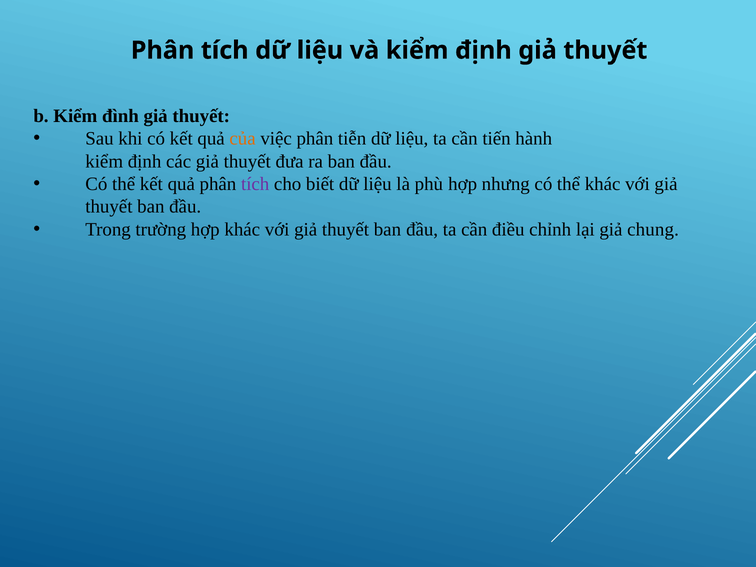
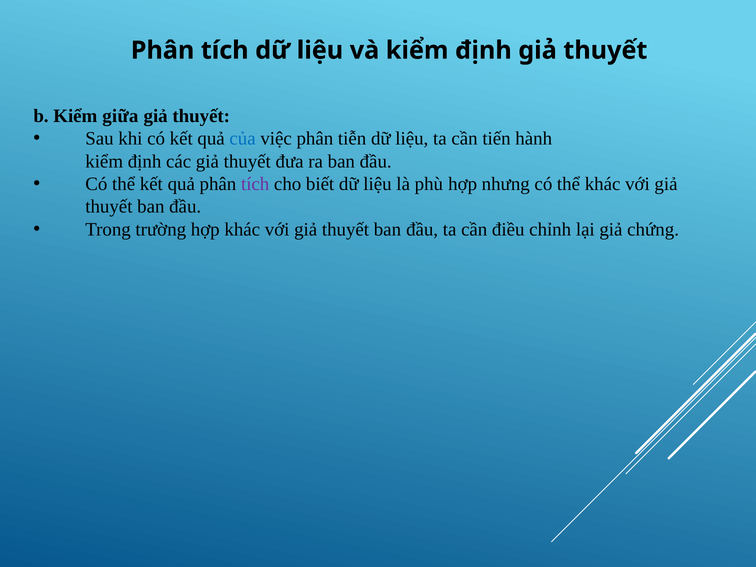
đình: đình -> giữa (120, 116)
của colour: orange -> blue (243, 139)
chung: chung -> chứng (653, 229)
